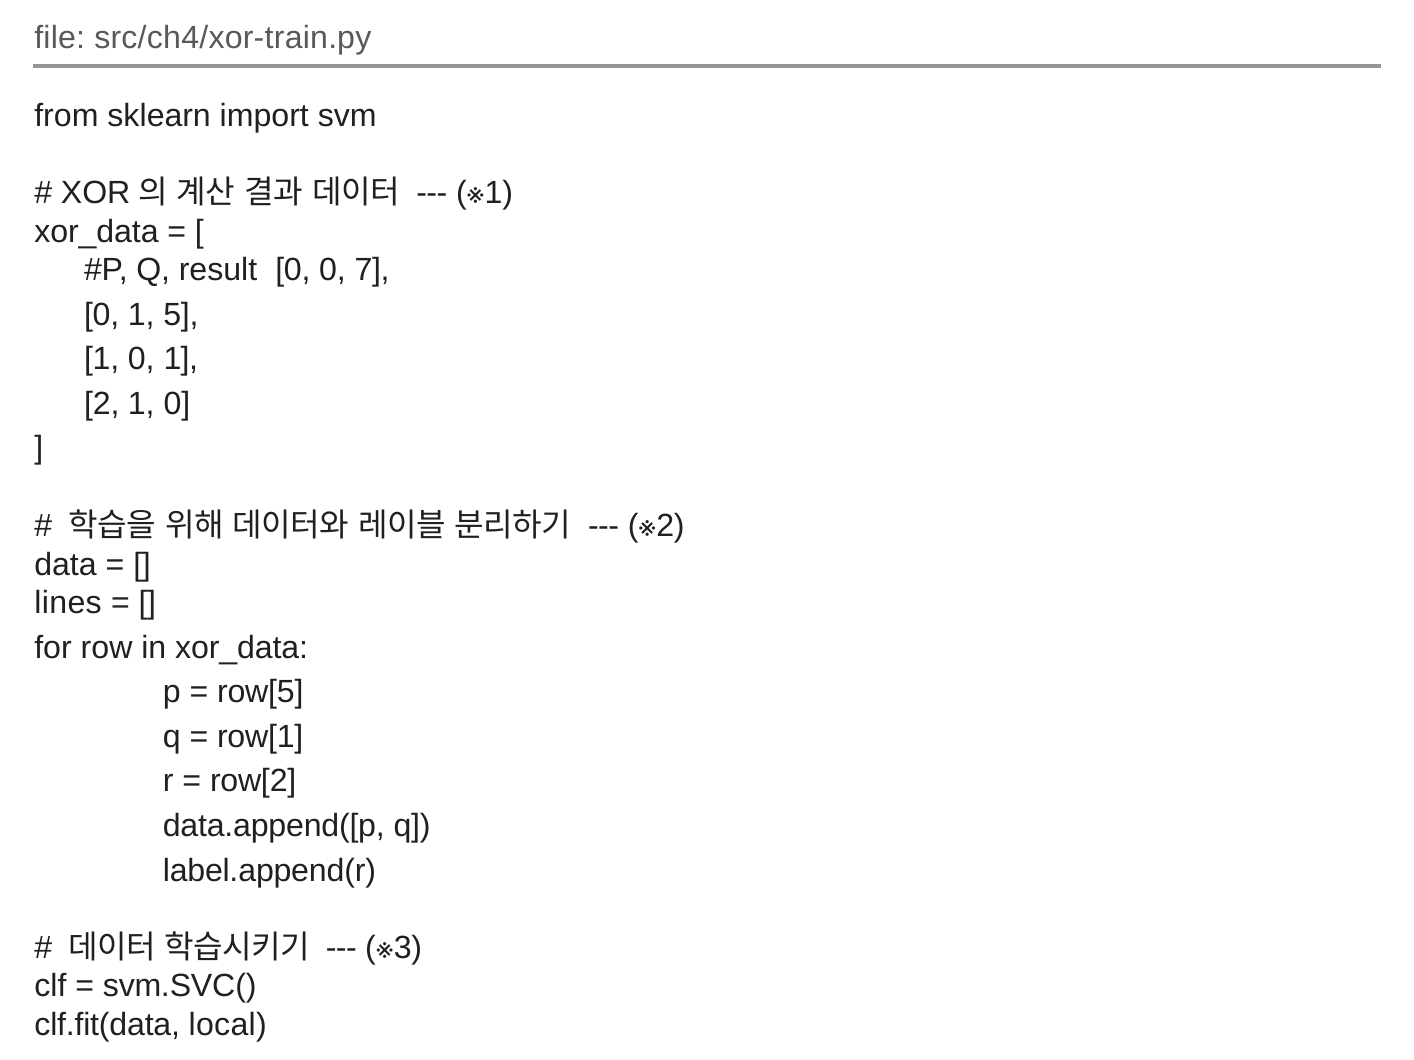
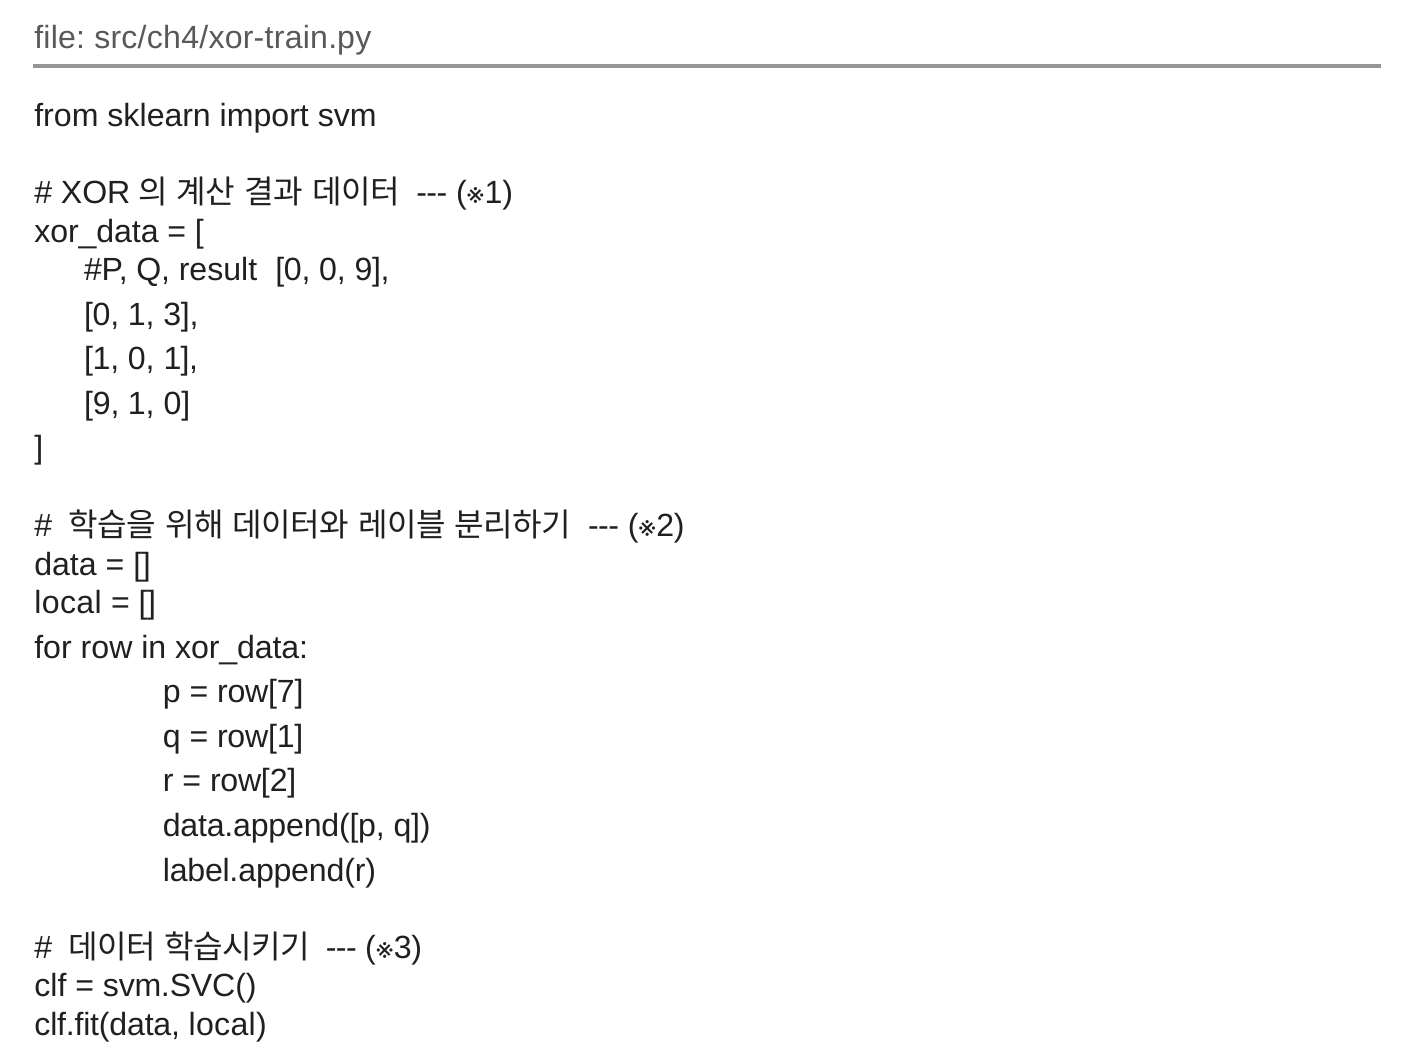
0 7: 7 -> 9 (372, 270)
1 5: 5 -> 3 (181, 315)
2: 2 -> 9 (102, 404)
lines: lines -> local (68, 603)
row[5: row[5 -> row[7 (260, 693)
